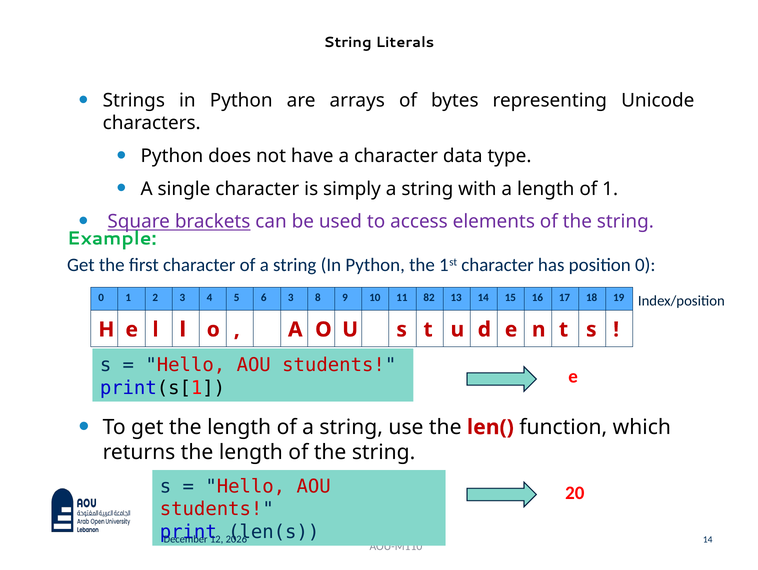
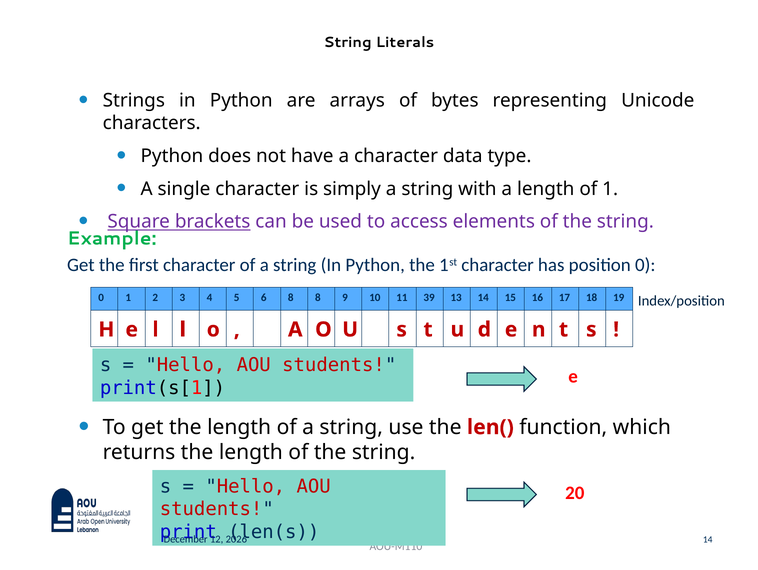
6 3: 3 -> 8 (291, 298)
82: 82 -> 39 (429, 298)
